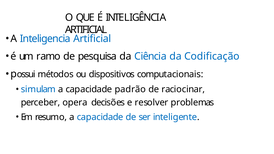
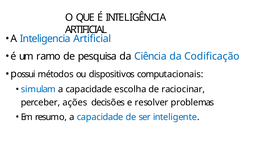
padrão: padrão -> escolha (130, 89)
opera: opera -> ações (75, 103)
